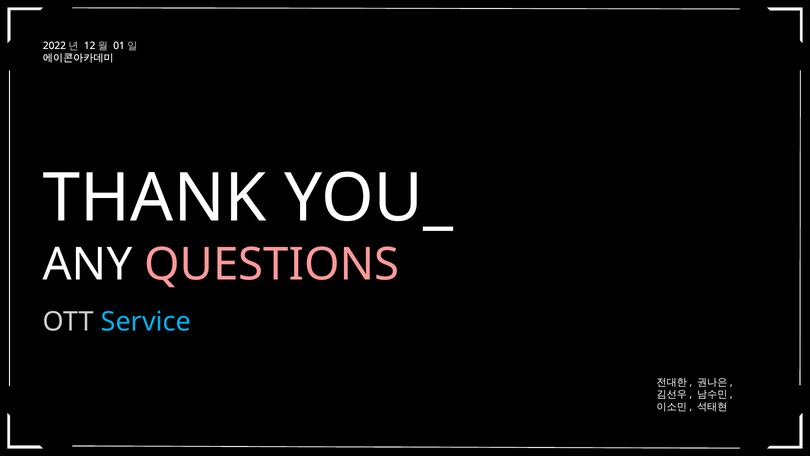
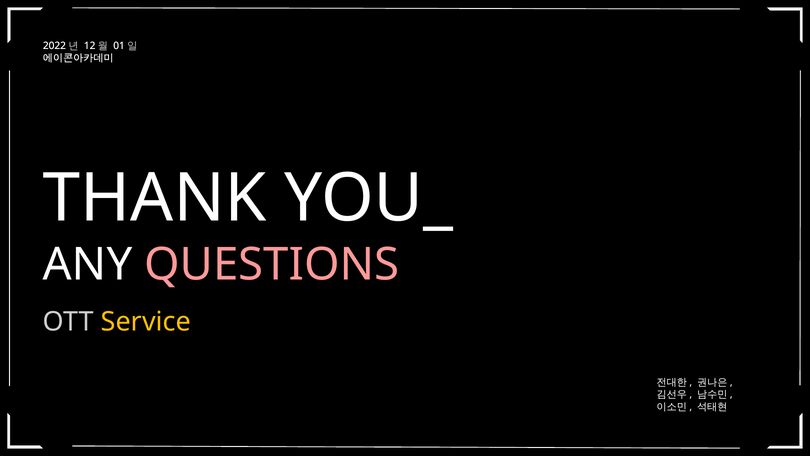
Service colour: light blue -> yellow (146, 321)
